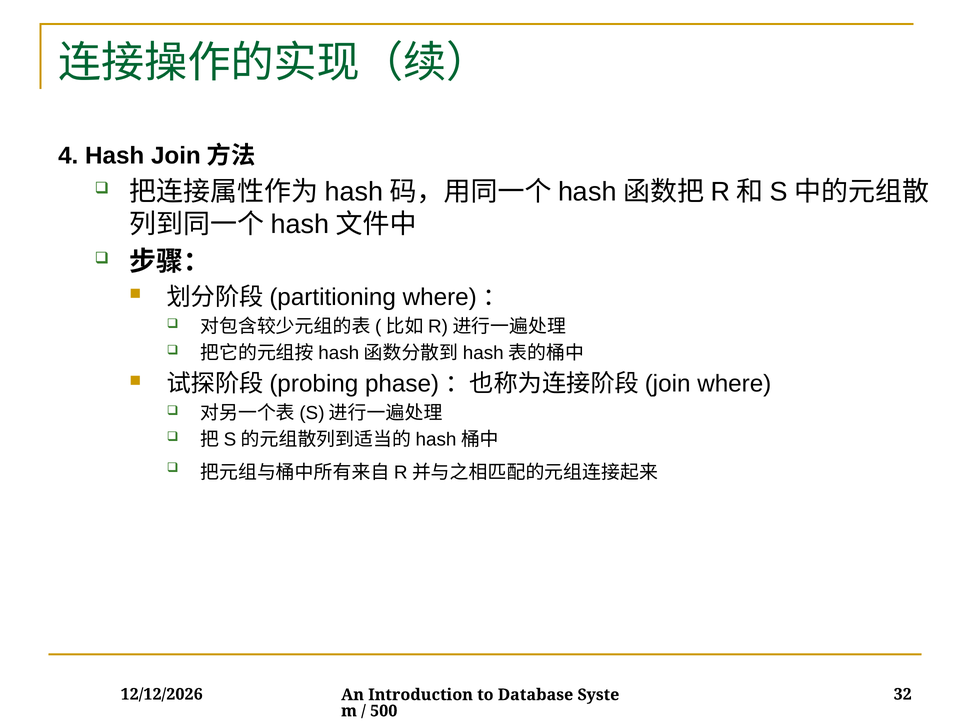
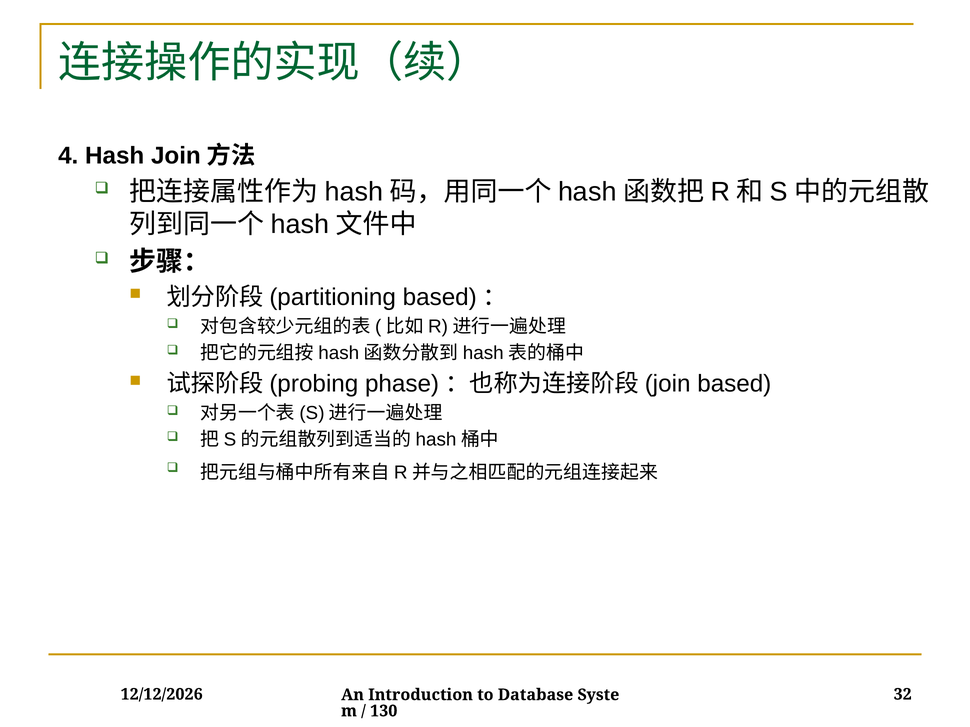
where: where -> based (440, 297)
where: where -> based (734, 384)
500: 500 -> 130 (384, 711)
